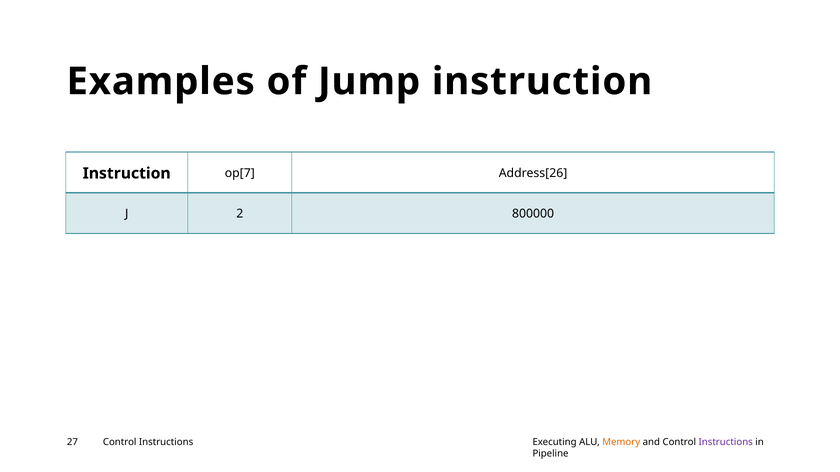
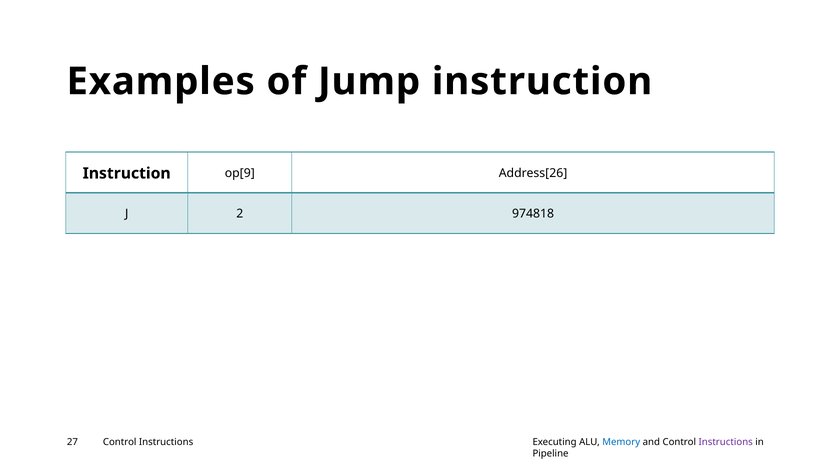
op[7: op[7 -> op[9 (240, 173)
800000: 800000 -> 974818 (533, 214)
Memory colour: orange -> blue (621, 443)
